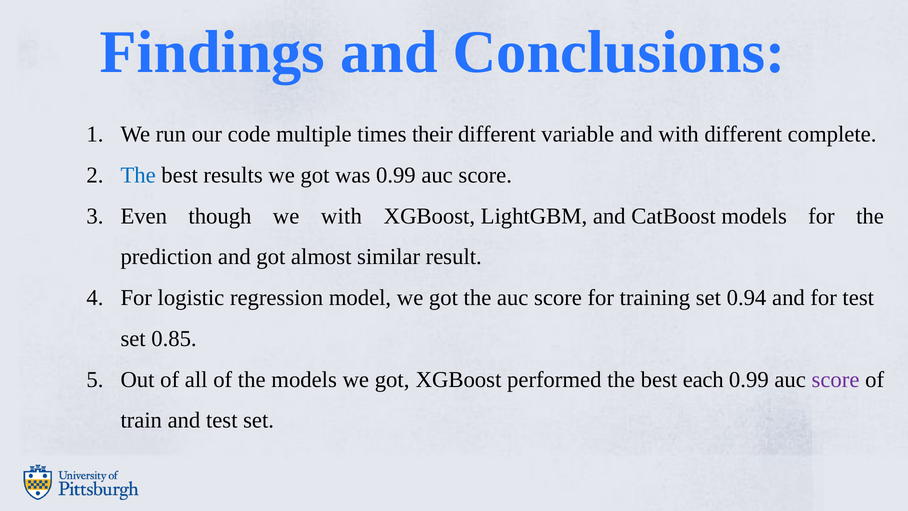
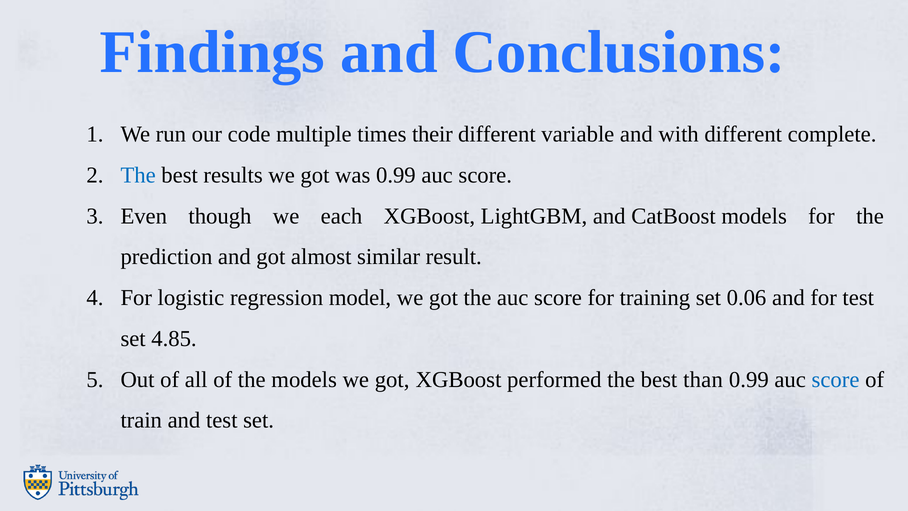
we with: with -> each (342, 216)
0.94: 0.94 -> 0.06 (747, 298)
0.85: 0.85 -> 4.85 (174, 339)
each: each -> than (703, 379)
score colour: purple -> blue (836, 379)
